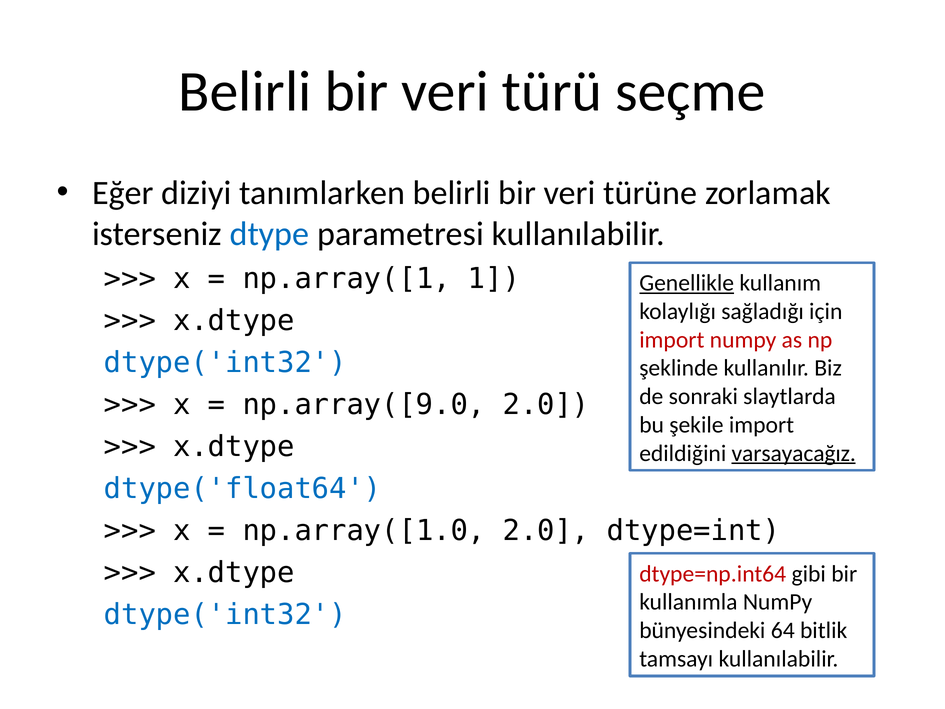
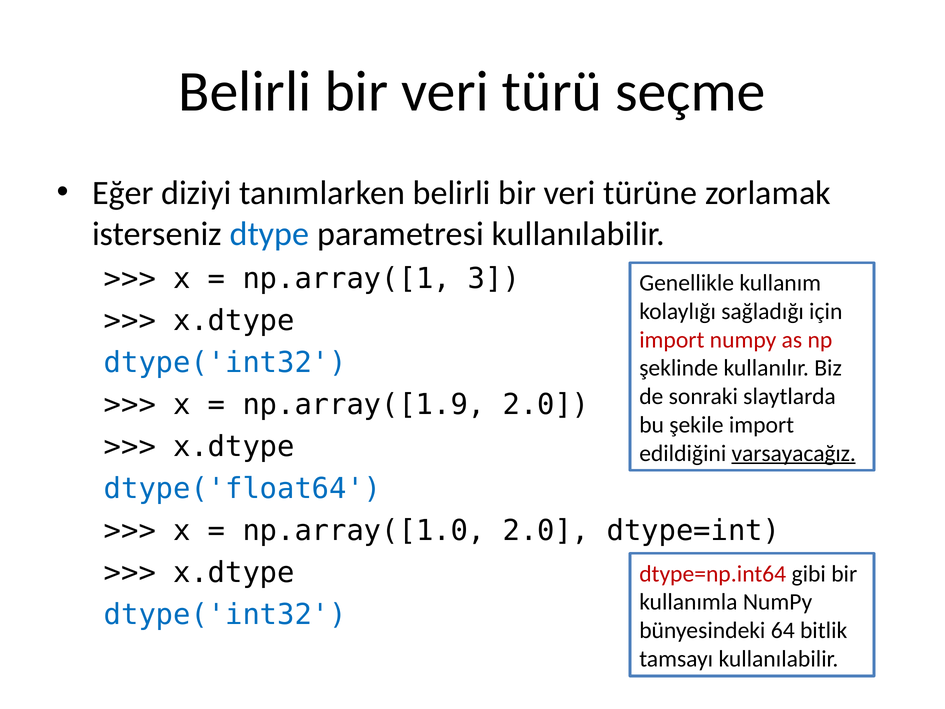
1: 1 -> 3 (494, 279)
Genellikle underline: present -> none (687, 283)
np.array([9.0: np.array([9.0 -> np.array([1.9 (364, 405)
